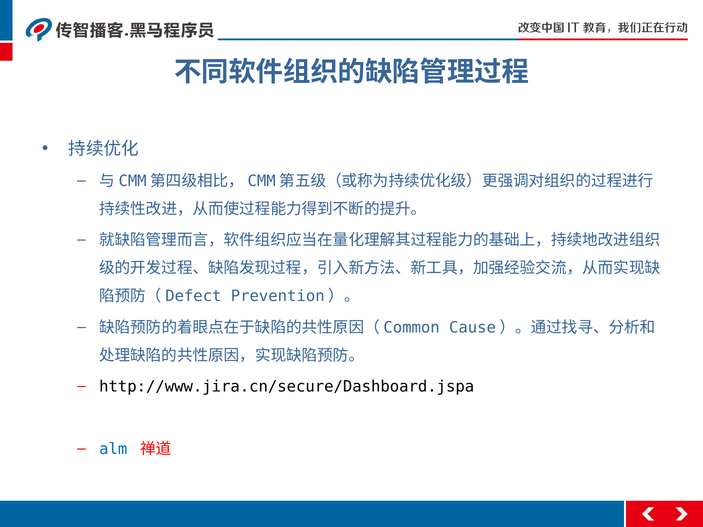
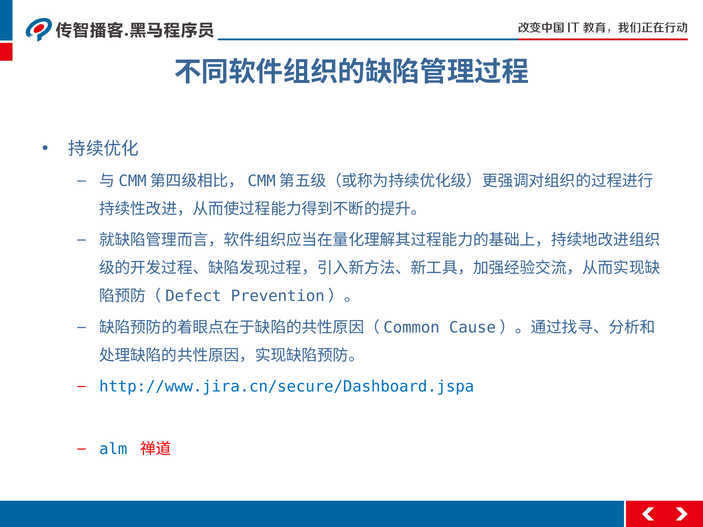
http://www.jira.cn/secure/Dashboard.jspa colour: black -> blue (287, 387)
